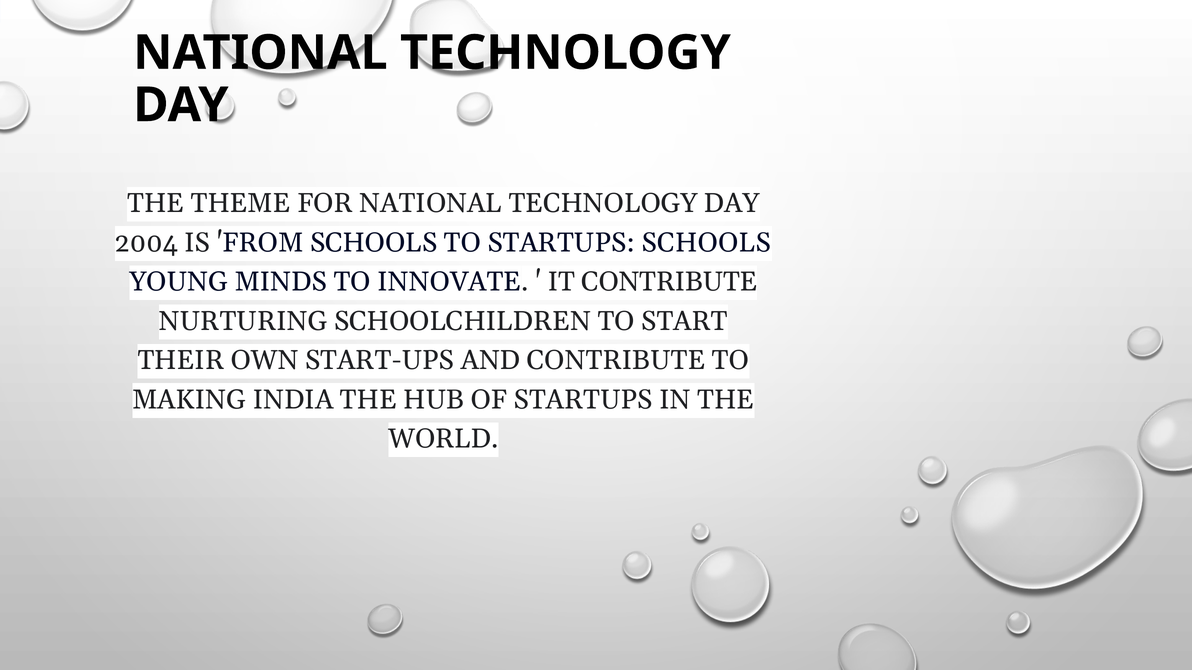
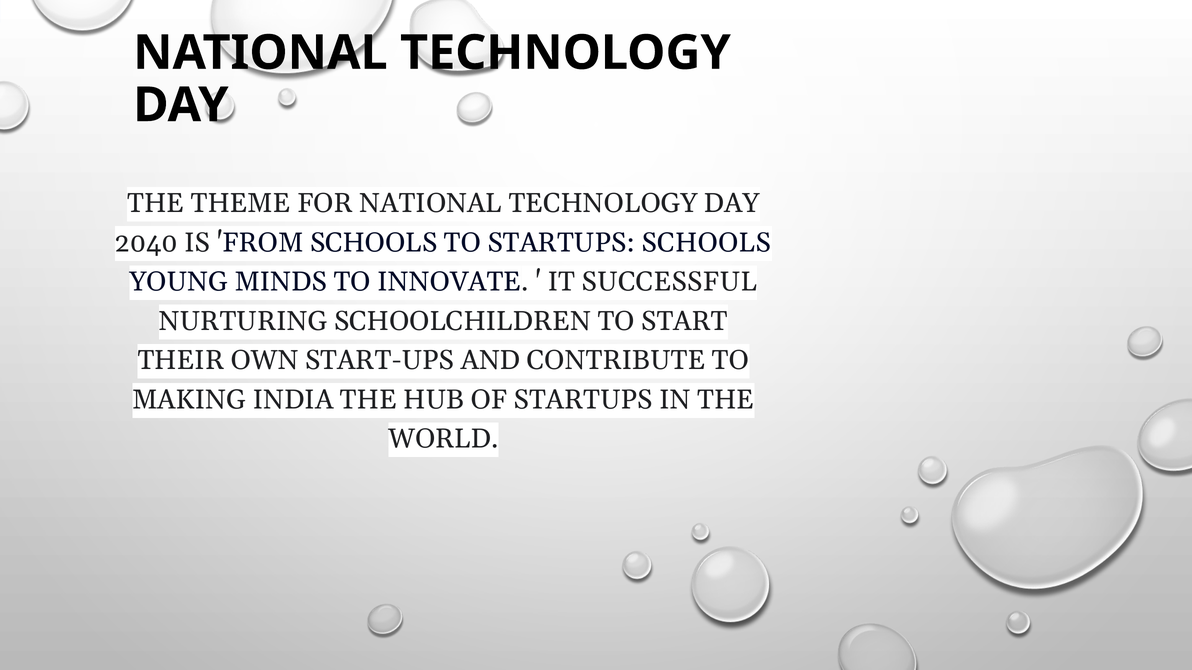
2004: 2004 -> 2040 (146, 243)
IT CONTRIBUTE: CONTRIBUTE -> SUCCESSFUL (669, 282)
